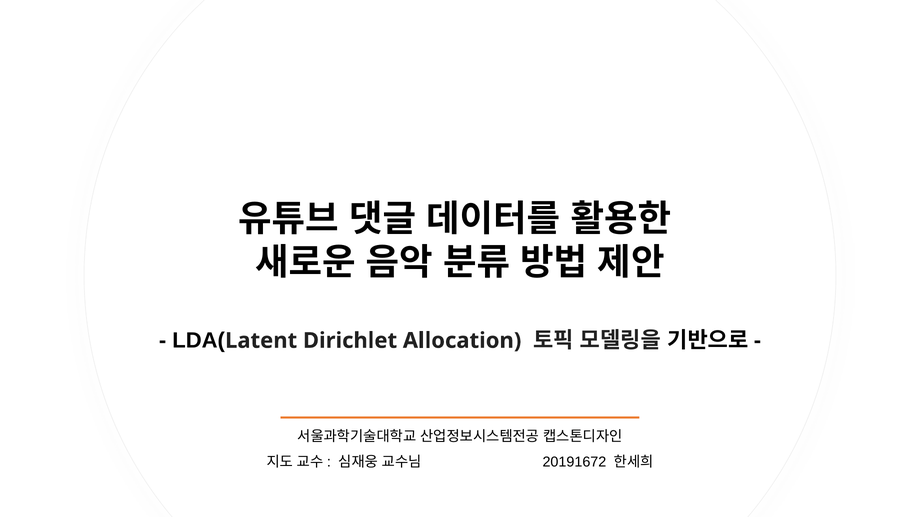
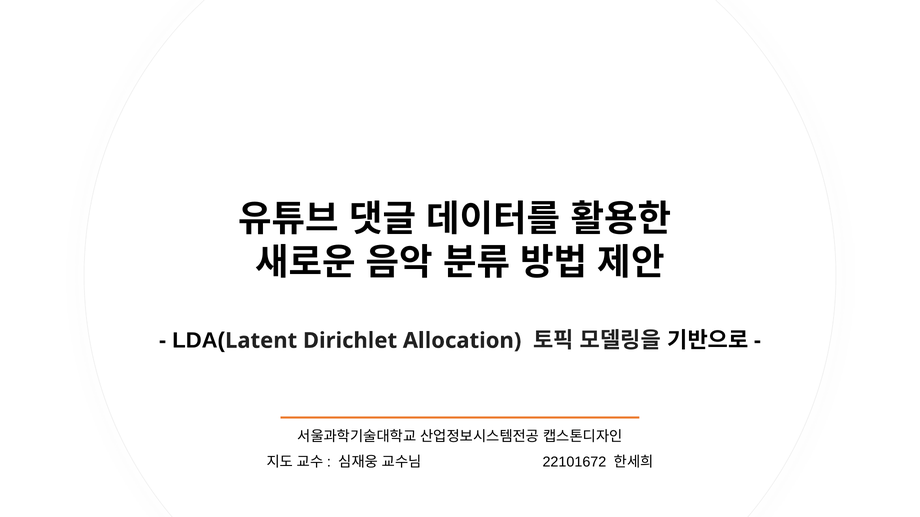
20191672: 20191672 -> 22101672 (574, 462)
